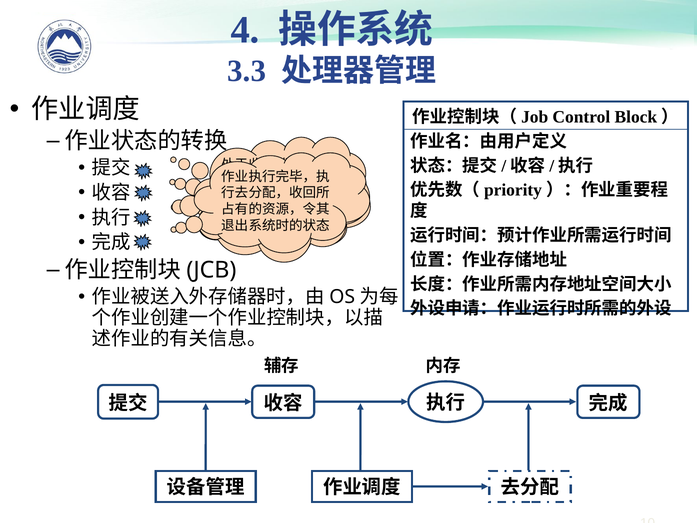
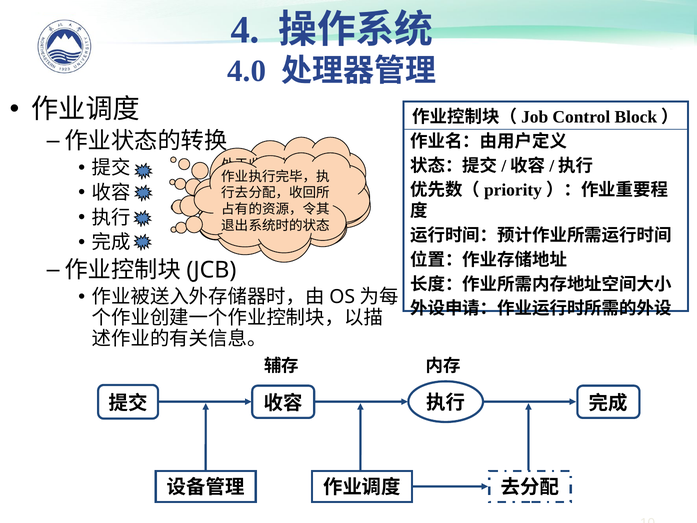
3.3: 3.3 -> 4.0 (247, 71)
